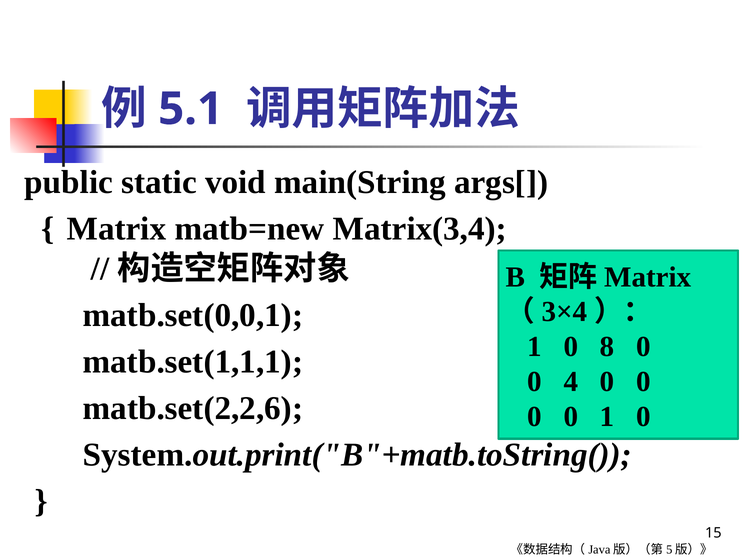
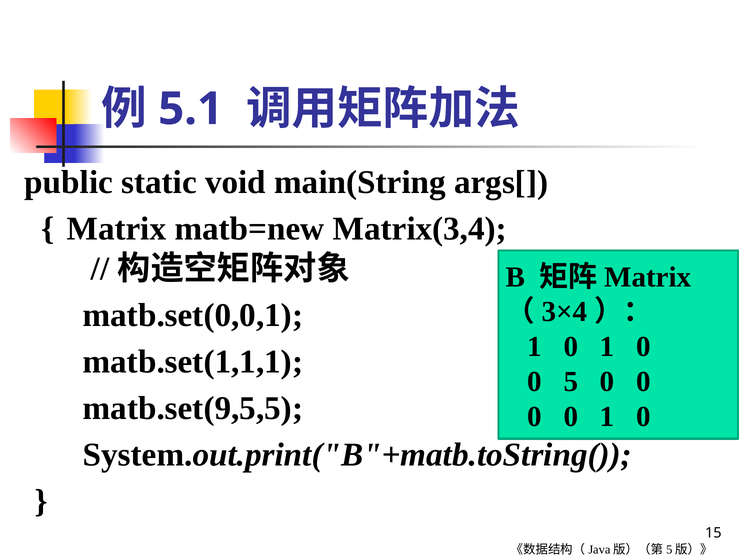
1 0 8: 8 -> 1 (607, 347)
4: 4 -> 5 (571, 382)
matb.set(2,2,6: matb.set(2,2,6 -> matb.set(9,5,5 (193, 408)
